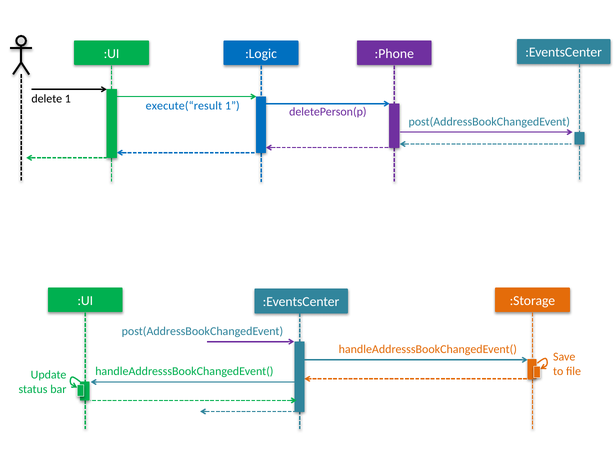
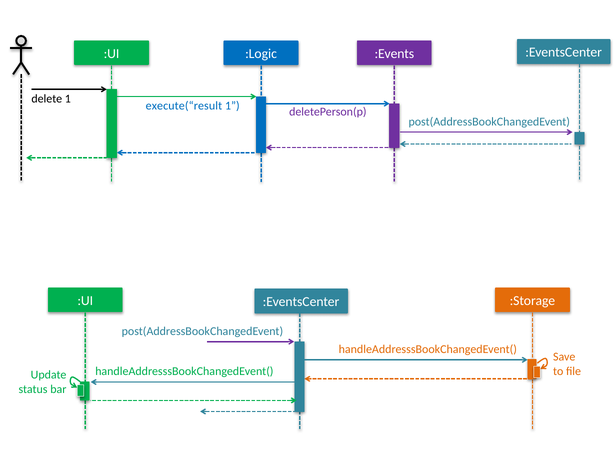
:Phone: :Phone -> :Events (394, 54)
